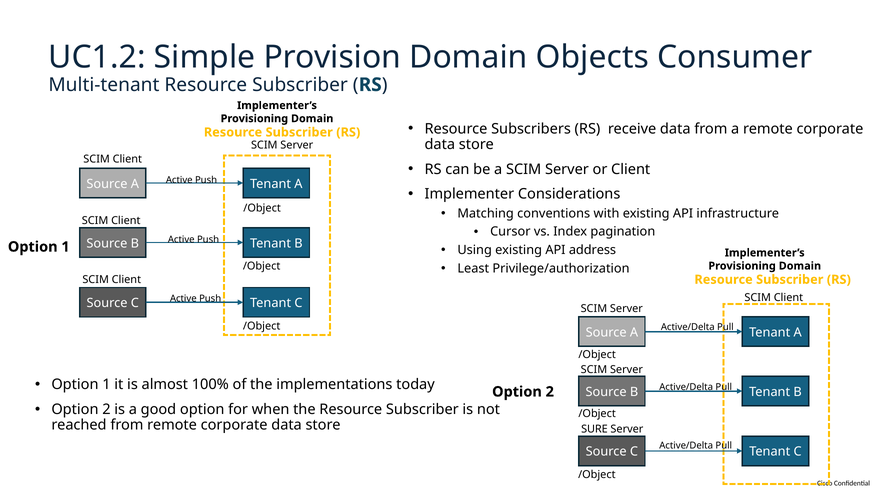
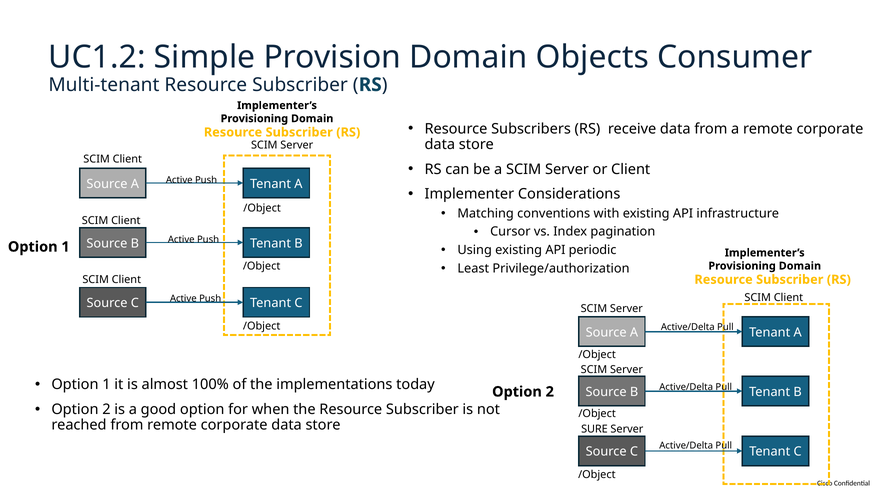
address: address -> periodic (593, 250)
